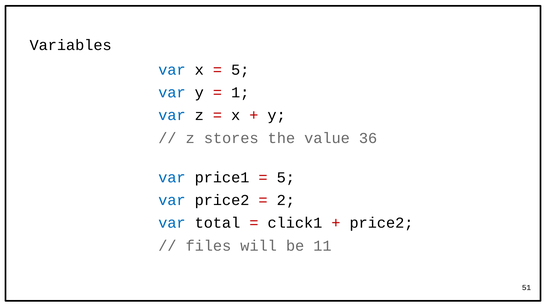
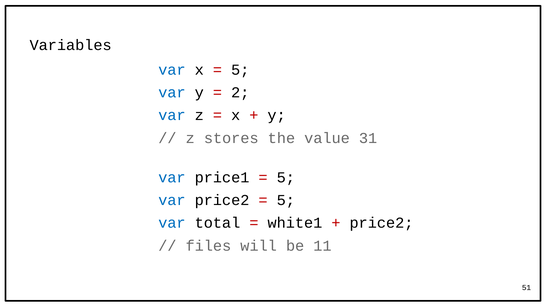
1: 1 -> 2 (240, 93)
36: 36 -> 31 (368, 138)
2: 2 -> 5 (286, 200)
click1: click1 -> white1 (295, 223)
